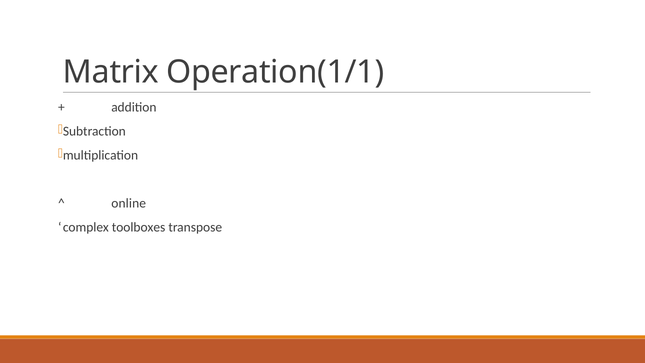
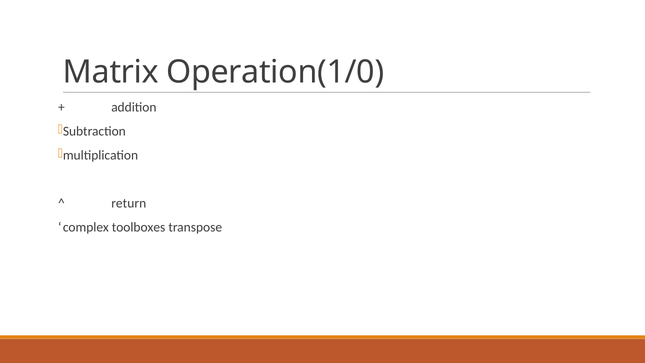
Operation(1/1: Operation(1/1 -> Operation(1/0 (275, 72)
online: online -> return (129, 203)
